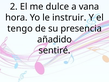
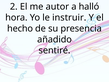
dulce: dulce -> autor (57, 7)
vana: vana -> halló (89, 7)
tengo: tengo -> hecho (20, 28)
